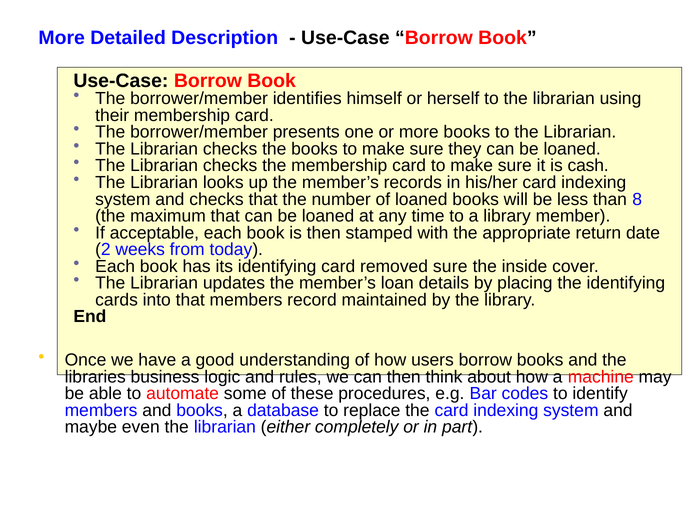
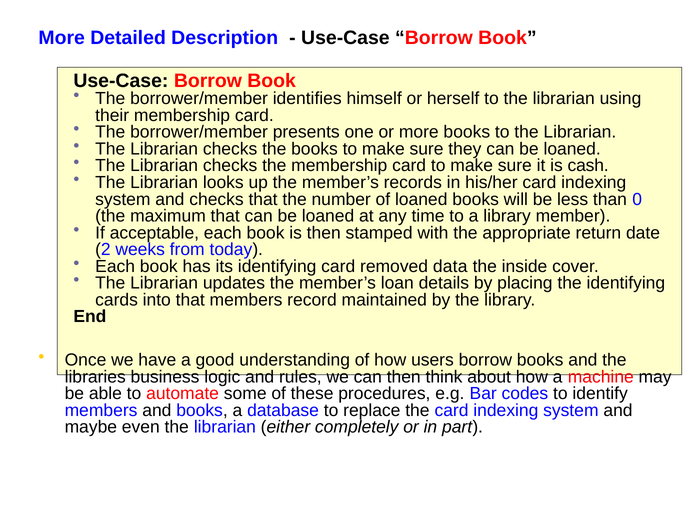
8: 8 -> 0 (637, 199)
removed sure: sure -> data (450, 267)
